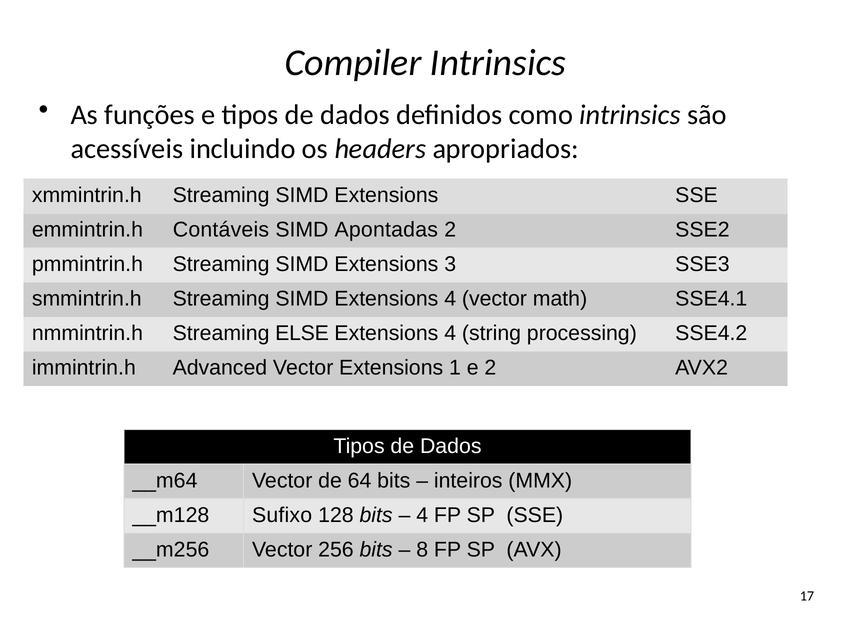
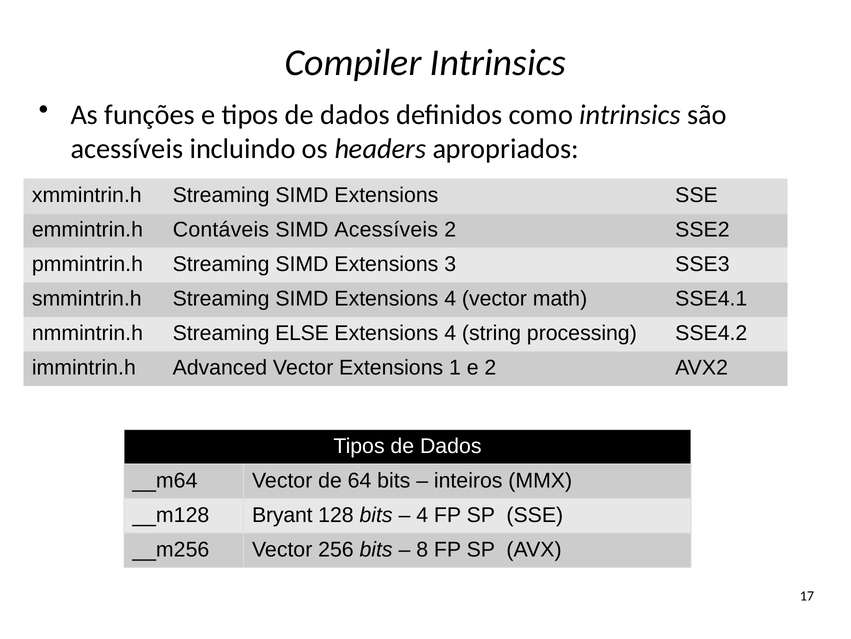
SIMD Apontadas: Apontadas -> Acessíveis (386, 229)
Sufixo: Sufixo -> Bryant (282, 515)
